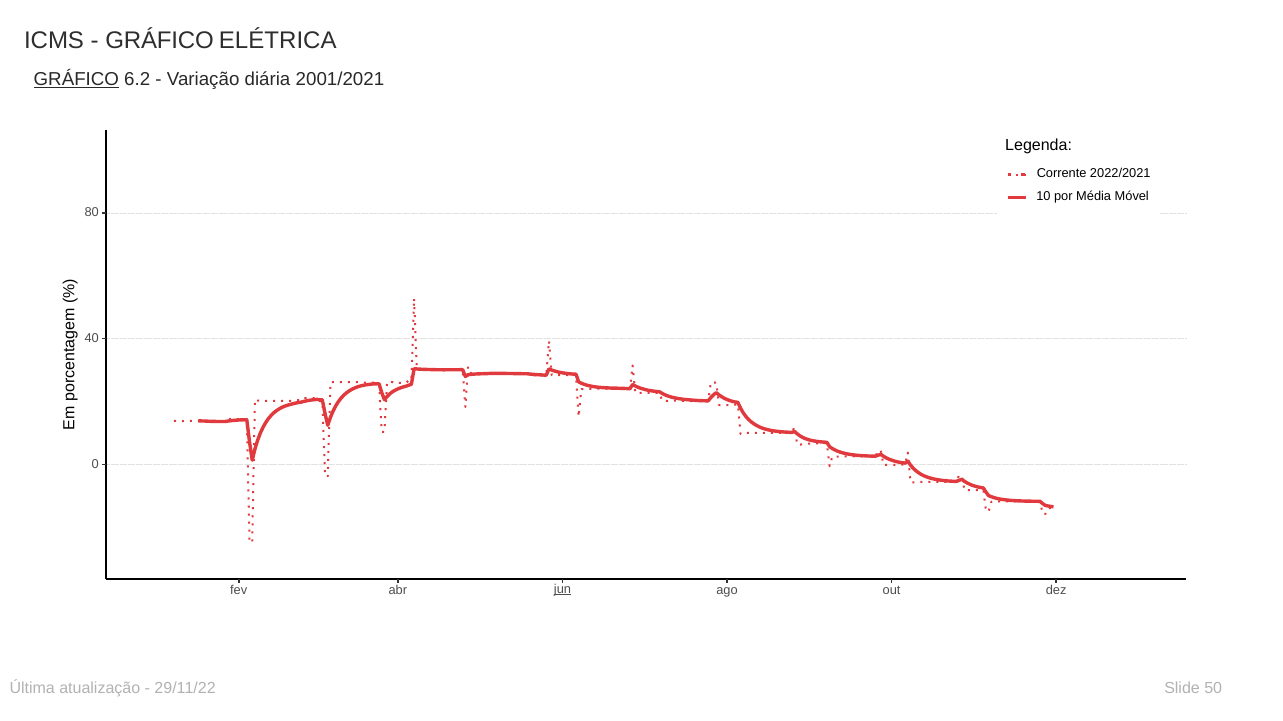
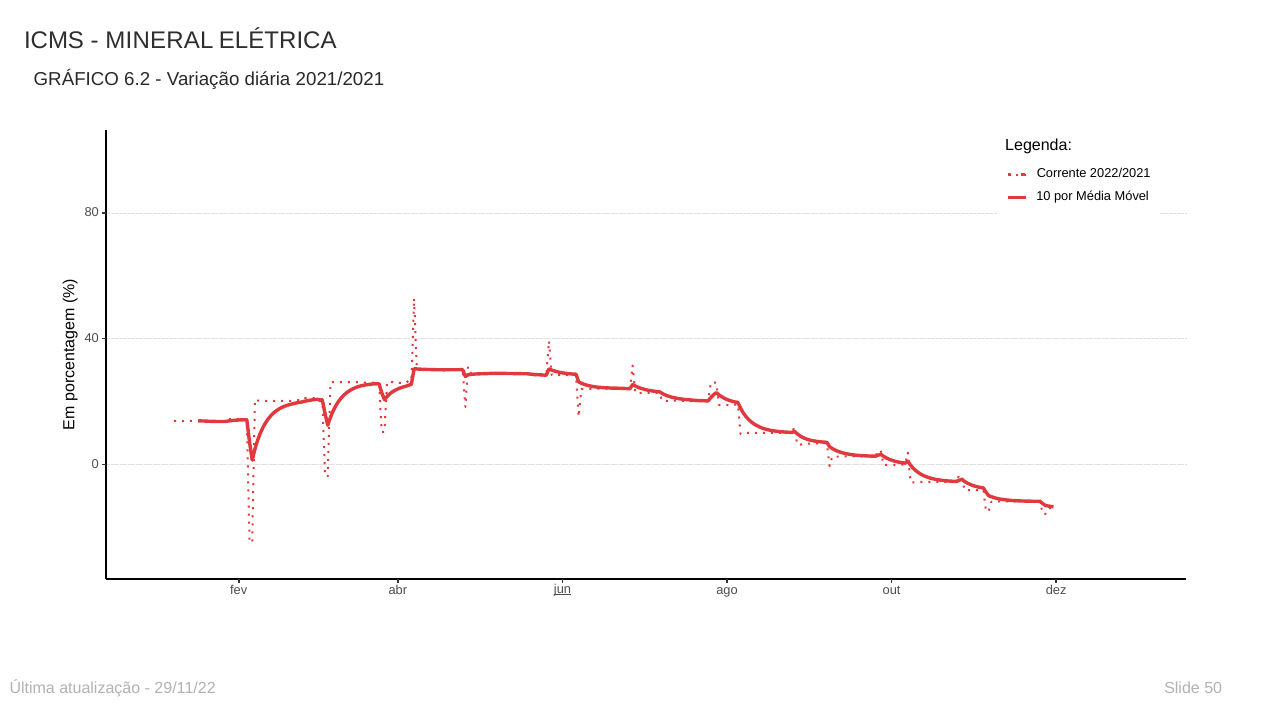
GRÁFICO: GRÁFICO -> MINERAL (159, 40)
GRÁFICO underline: present -> none (76, 80)
2001/2021: 2001/2021 -> 2021/2021 (340, 80)
